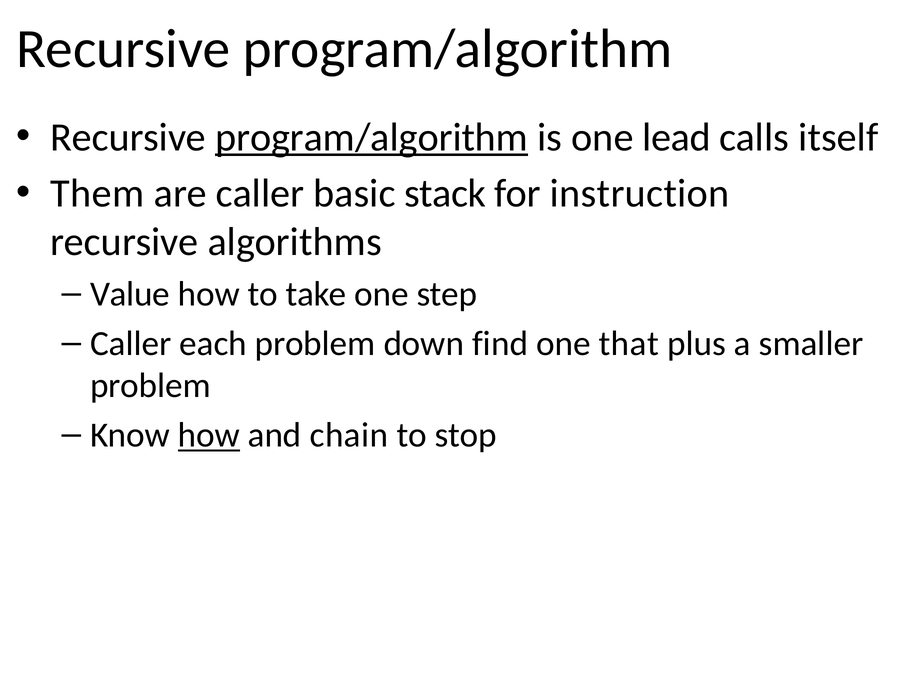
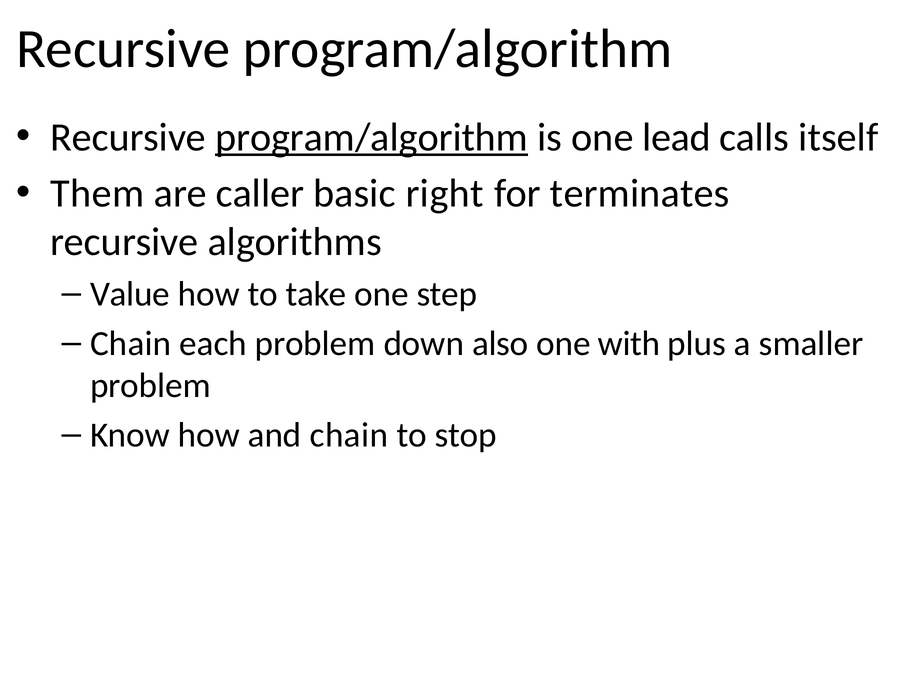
stack: stack -> right (445, 194)
instruction: instruction -> terminates (640, 194)
Caller: Caller -> Chain (131, 343)
find: find -> also (500, 343)
that: that -> with (629, 343)
how underline: present -> none (209, 435)
